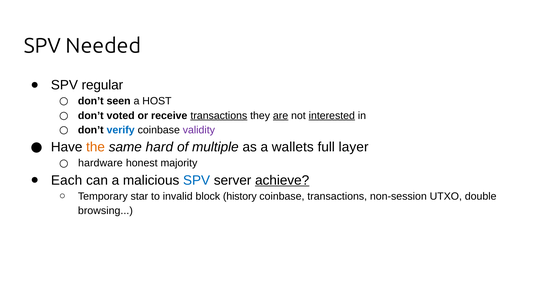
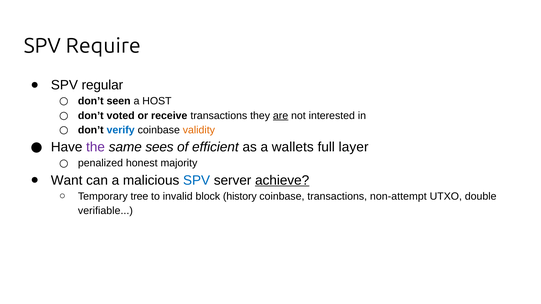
Needed: Needed -> Require (103, 46)
transactions underline: present -> none (219, 116)
interested underline: present -> none (332, 116)
validity colour: purple -> orange (199, 130)
the colour: orange -> purple (96, 147)
hard: hard -> sees (160, 147)
multiple: multiple -> efficient (215, 147)
hardware: hardware -> penalized (100, 163)
Each: Each -> Want (67, 180)
star: star -> tree (139, 197)
non-session: non-session -> non-attempt (398, 197)
browsing: browsing -> verifiable (105, 211)
